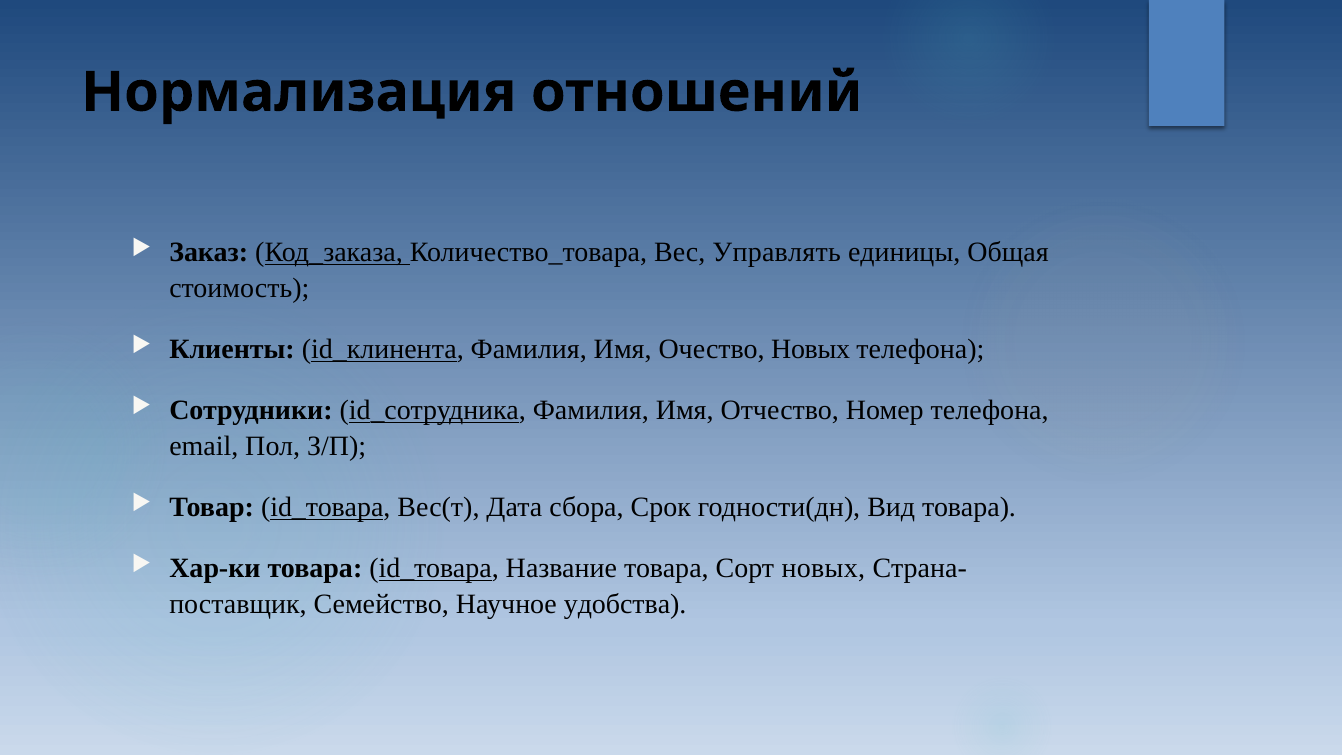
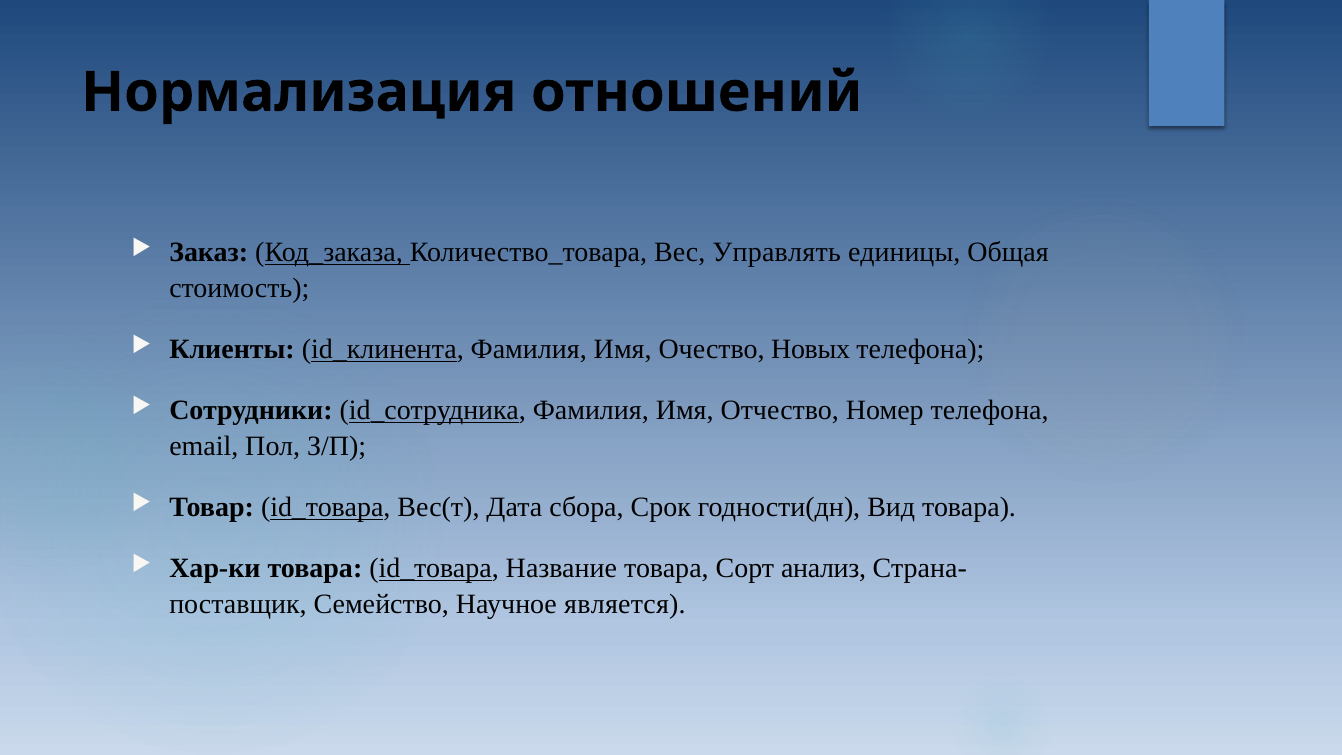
Сорт новых: новых -> анализ (824, 568)
удобства: удобства -> является (625, 604)
